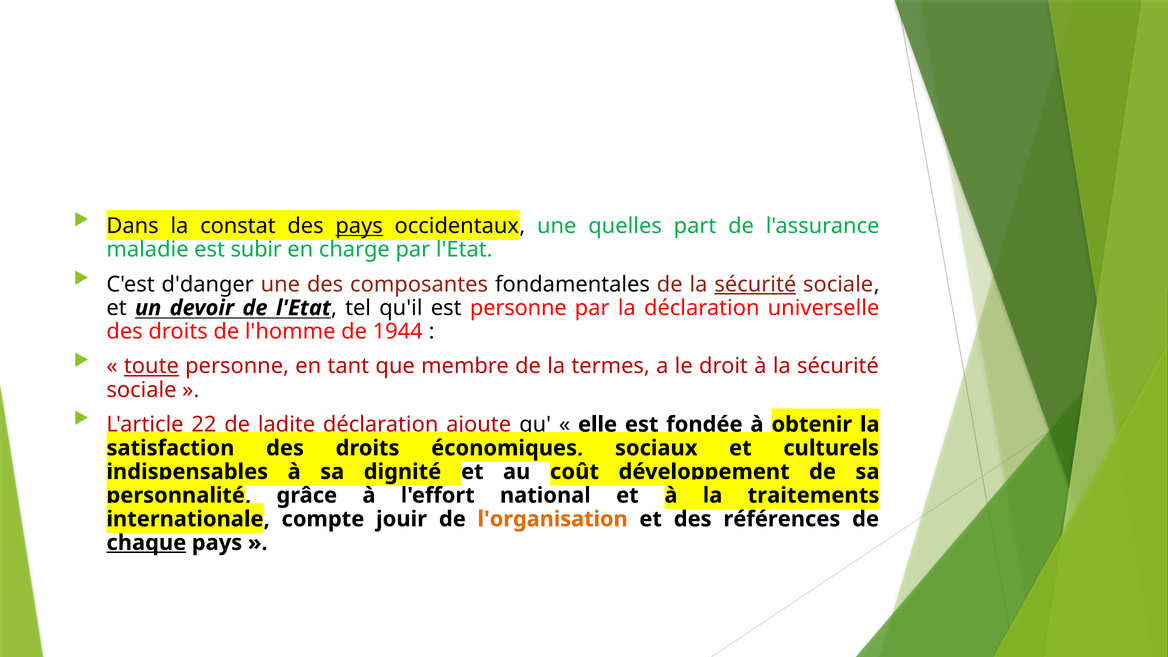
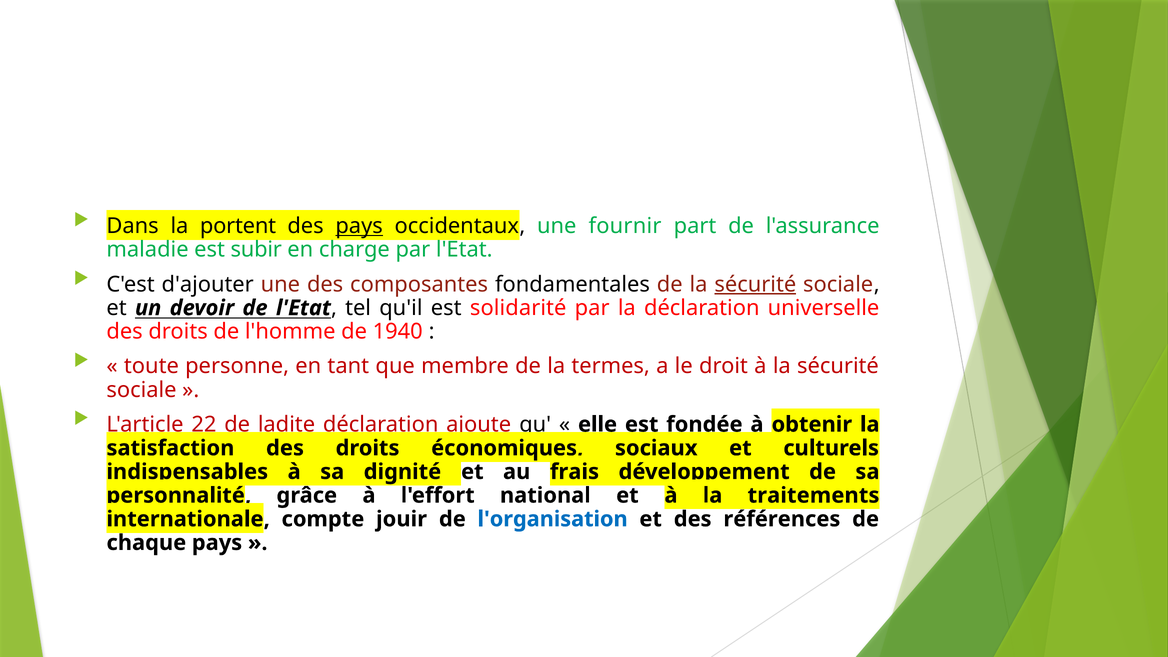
constat: constat -> portent (238, 226)
quelles: quelles -> fournir (625, 226)
d'danger: d'danger -> d'ajouter (208, 284)
est personne: personne -> solidarité (518, 308)
1944: 1944 -> 1940 (398, 332)
toute underline: present -> none (151, 366)
coût: coût -> frais (575, 472)
l'organisation colour: orange -> blue (553, 519)
chaque underline: present -> none (146, 543)
